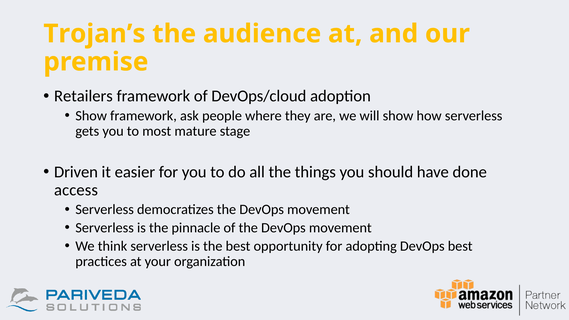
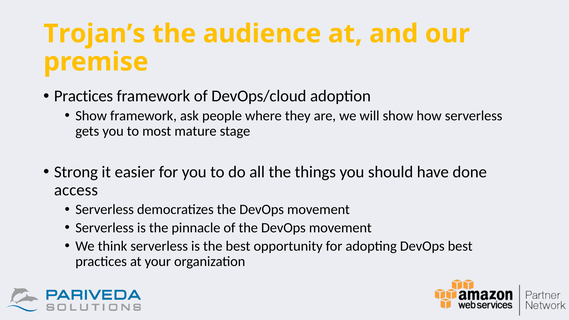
Retailers: Retailers -> Practices (84, 96)
Driven: Driven -> Strong (76, 172)
